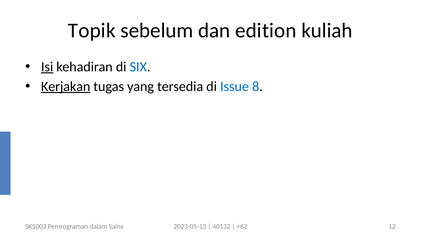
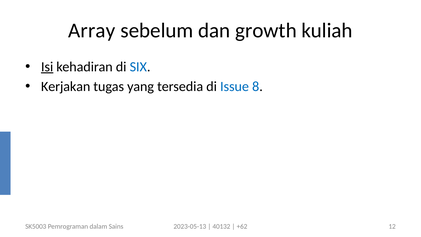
Topik: Topik -> Array (92, 31)
edition: edition -> growth (266, 31)
Kerjakan underline: present -> none (66, 86)
